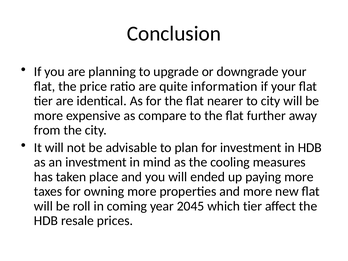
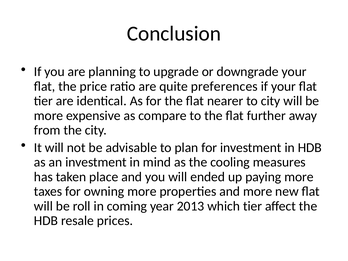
information: information -> preferences (224, 86)
2045: 2045 -> 2013 (191, 206)
